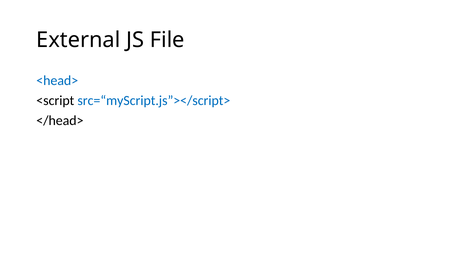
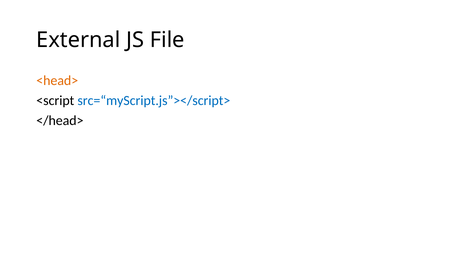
<head> colour: blue -> orange (57, 80)
